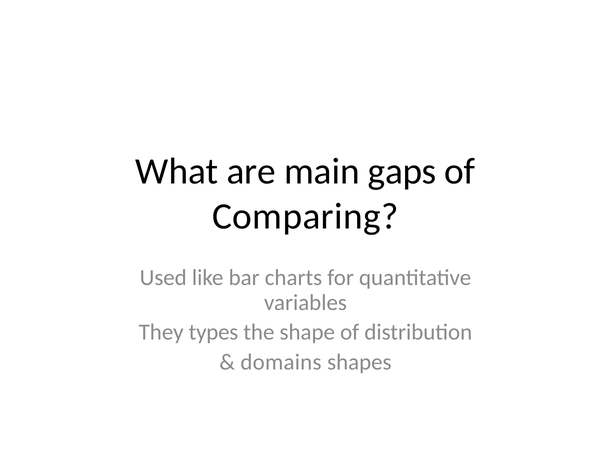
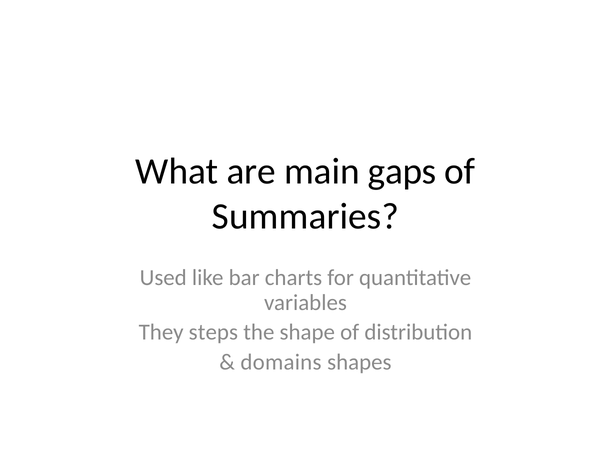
Comparing: Comparing -> Summaries (305, 216)
types: types -> steps (213, 333)
